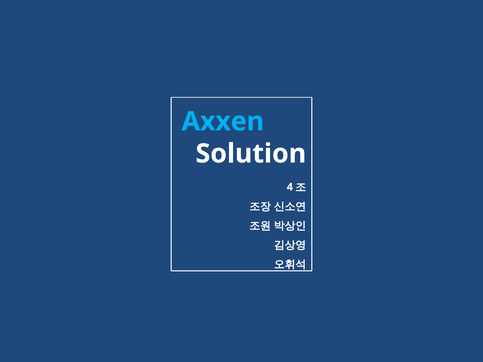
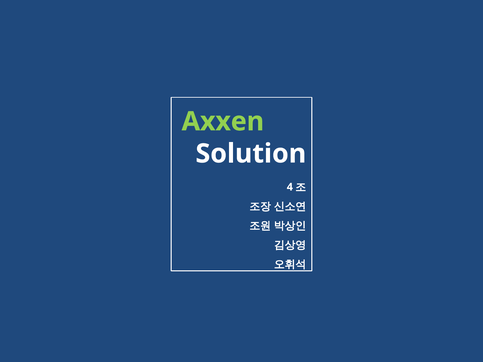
Axxen colour: light blue -> light green (223, 122)
